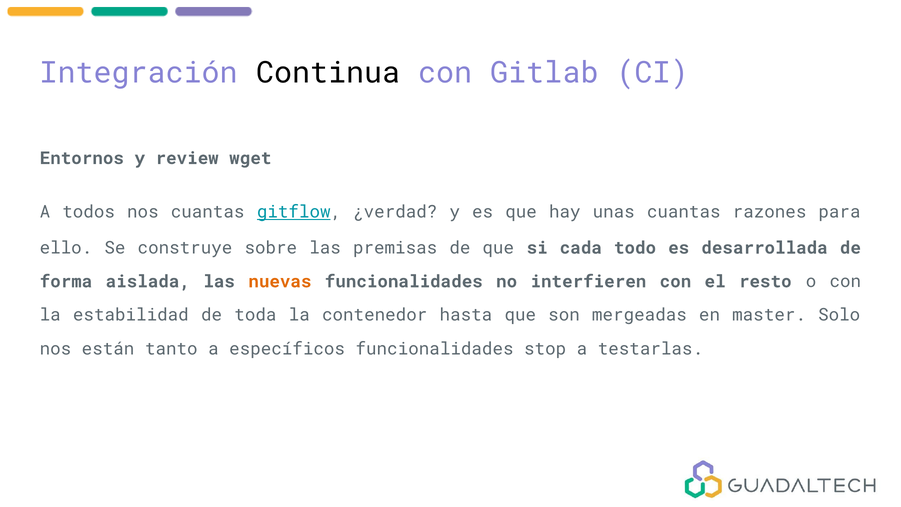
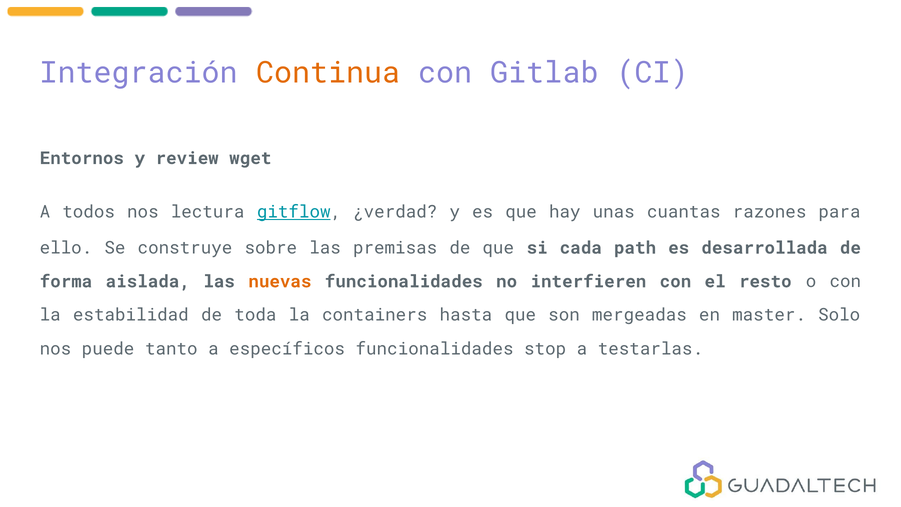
Continua colour: black -> orange (328, 73)
nos cuantas: cuantas -> lectura (208, 212)
todo: todo -> path (635, 248)
contenedor: contenedor -> containers (375, 315)
están: están -> puede (108, 349)
